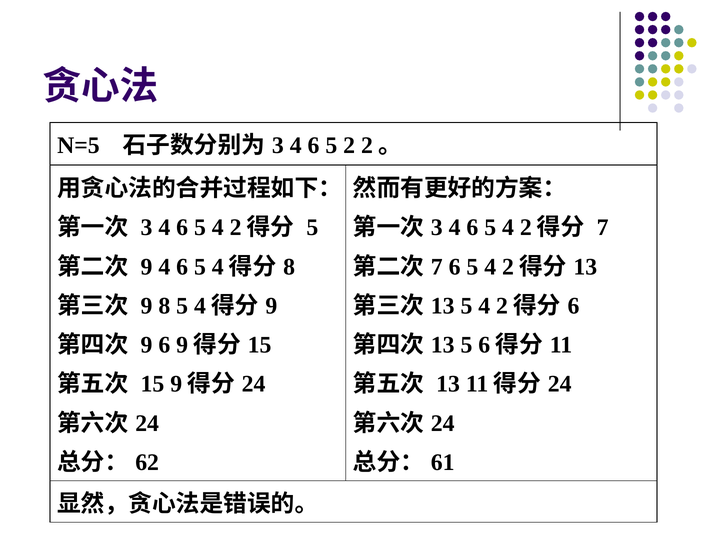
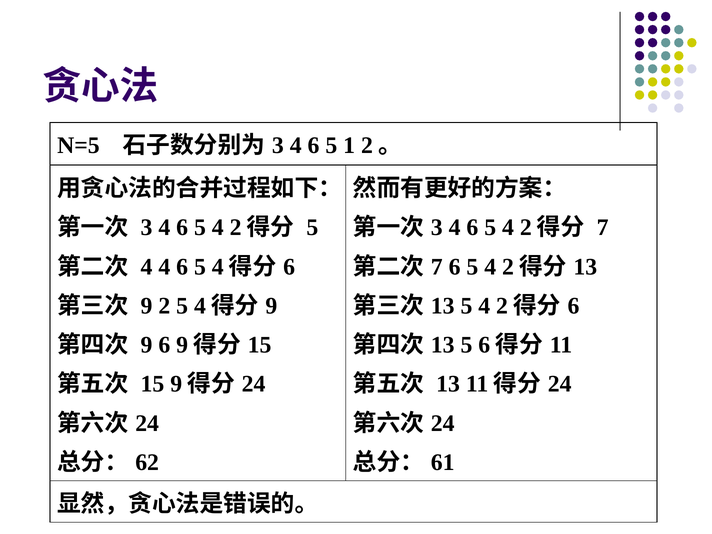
2: 2 -> 1 (349, 146)
9: 9 -> 4 (147, 267)
8: 8 -> 6 (289, 267)
9 8: 8 -> 2 (164, 306)
